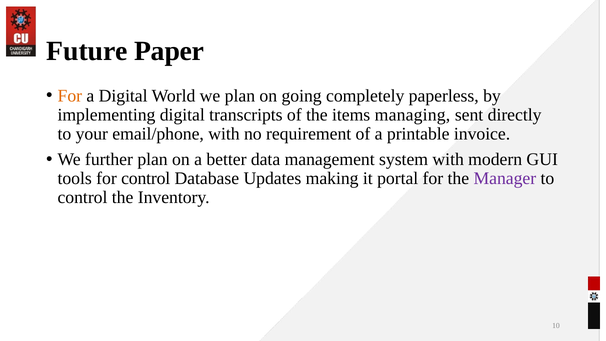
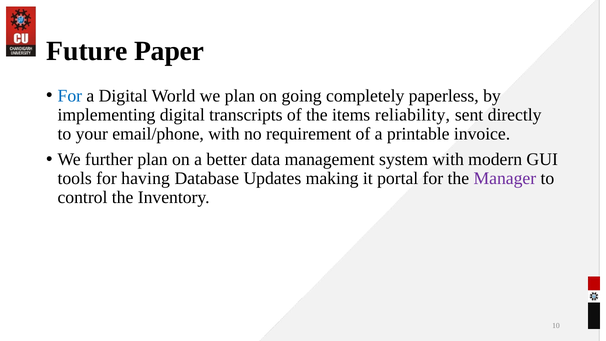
For colour: orange -> blue (70, 96)
managing: managing -> reliability (412, 115)
for control: control -> having (146, 178)
